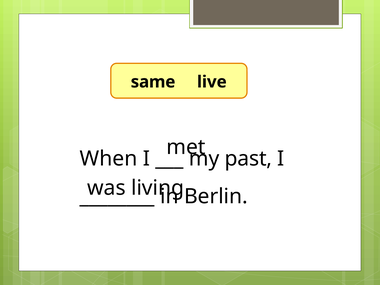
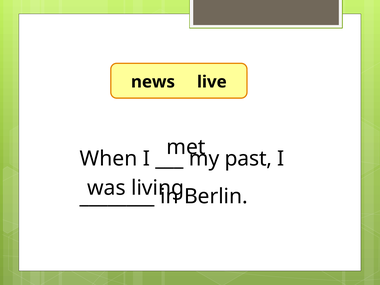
same: same -> news (153, 82)
